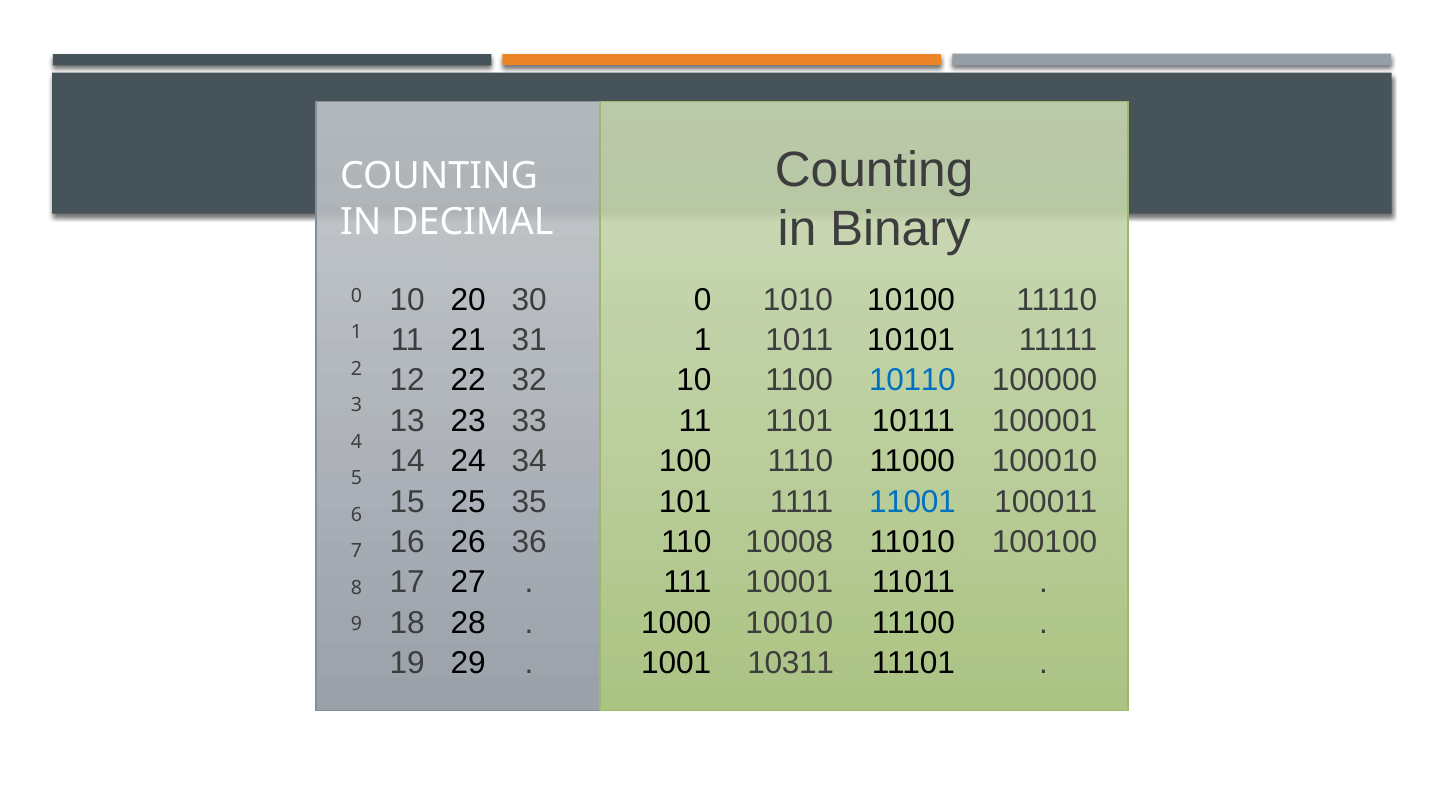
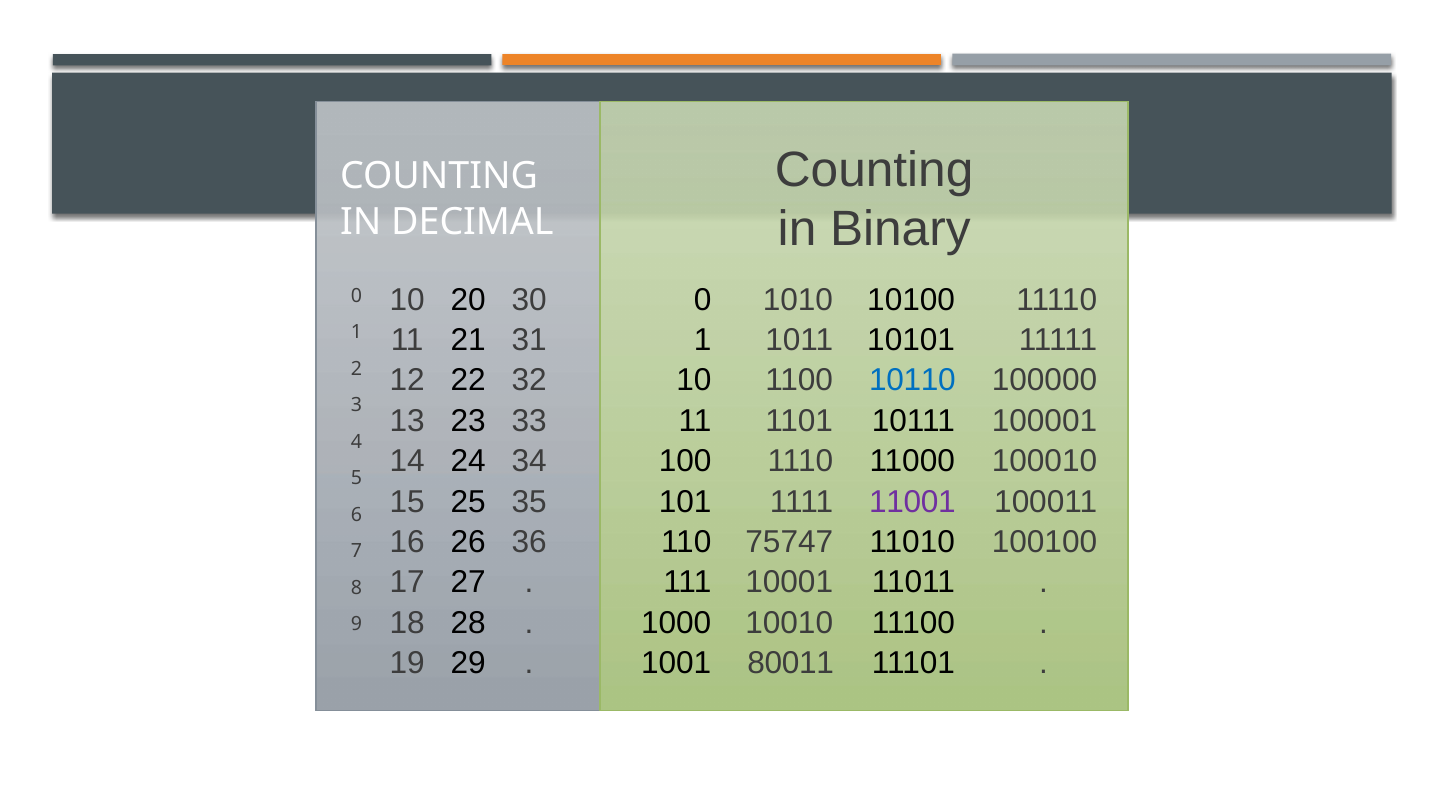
11001 colour: blue -> purple (912, 502)
10008: 10008 -> 75747 (789, 542)
10311: 10311 -> 80011 (791, 663)
